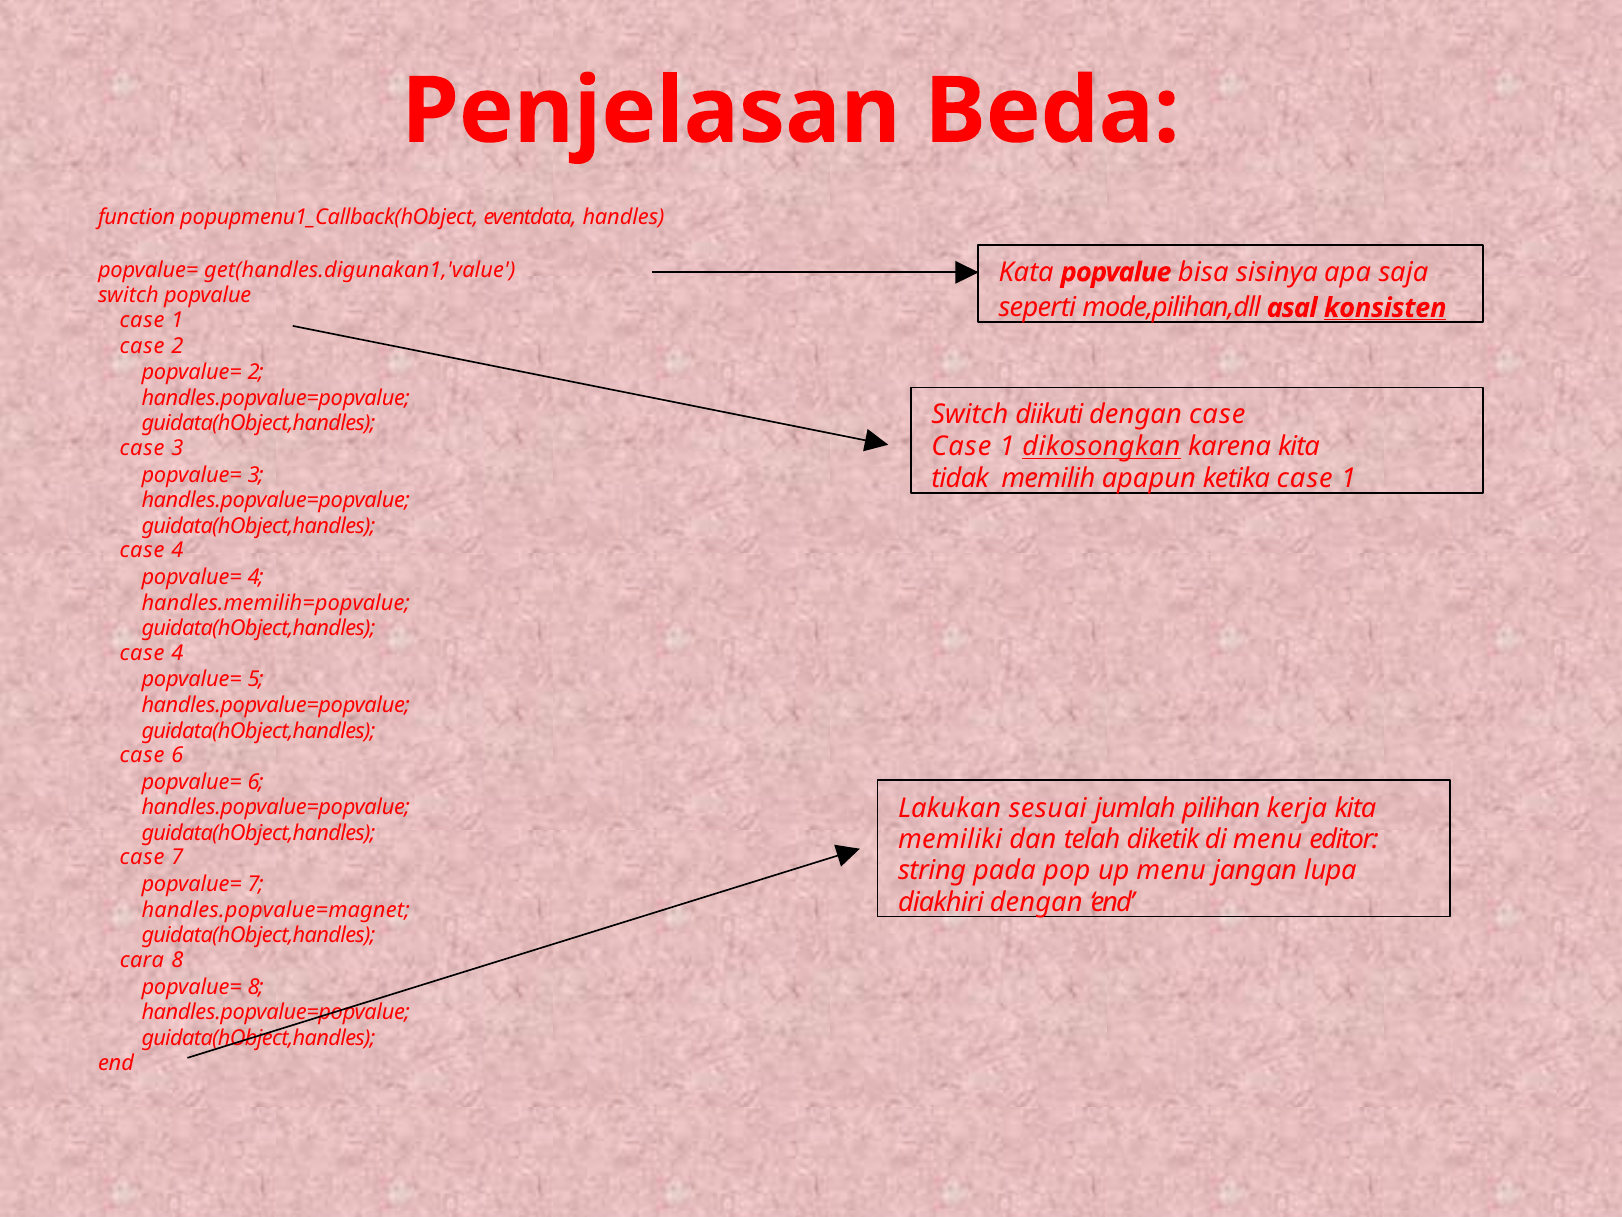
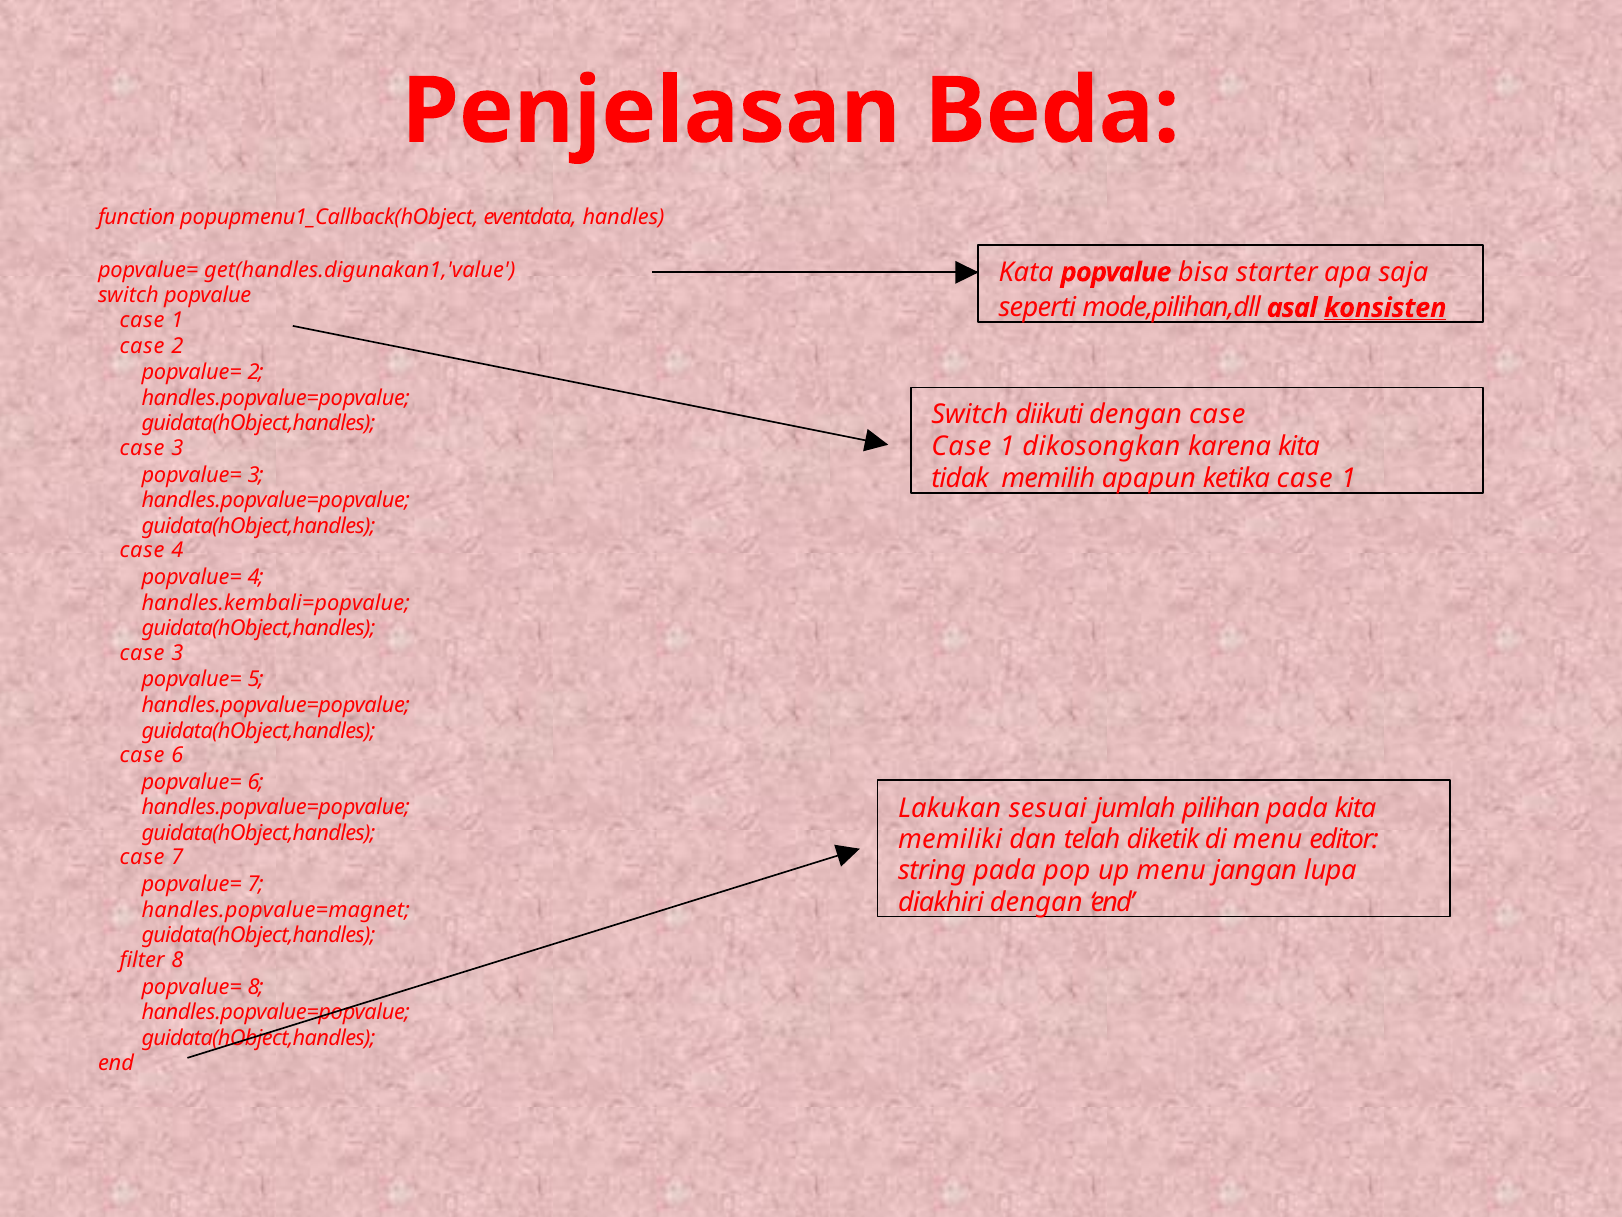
sisinya: sisinya -> starter (1277, 272)
dikosongkan underline: present -> none (1101, 447)
handles.memilih=popvalue: handles.memilih=popvalue -> handles.kembali=popvalue (276, 603)
4: 4 -> 3 (177, 653)
pilihan kerja: kerja -> pada (1297, 808)
cara: cara -> filter (142, 960)
